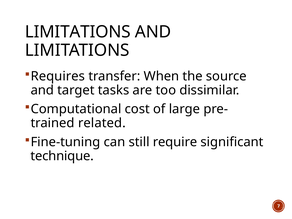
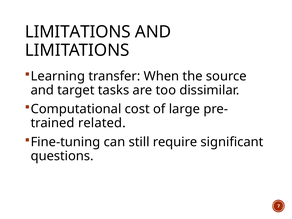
Requires: Requires -> Learning (58, 76)
technique: technique -> questions (62, 156)
